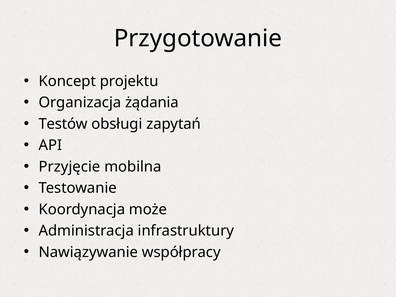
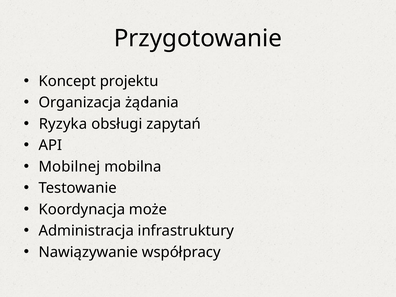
Testów: Testów -> Ryzyka (63, 124)
Przyjęcie: Przyjęcie -> Mobilnej (69, 167)
